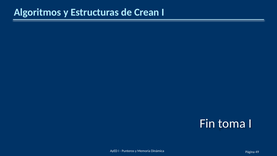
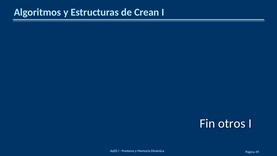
toma: toma -> otros (232, 123)
